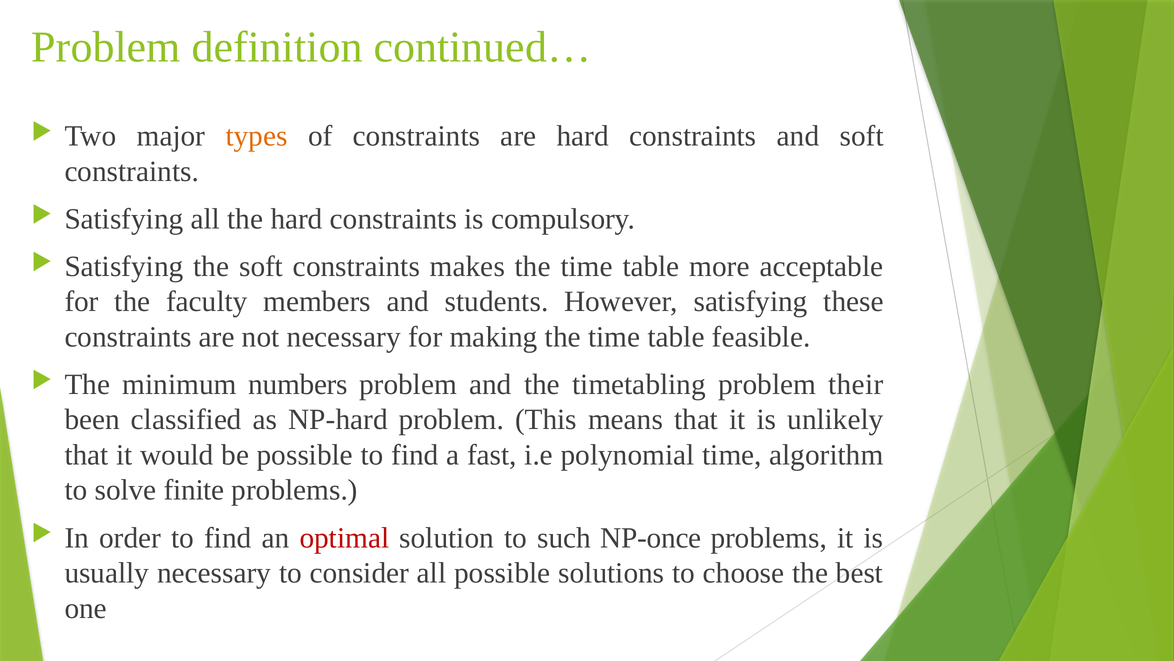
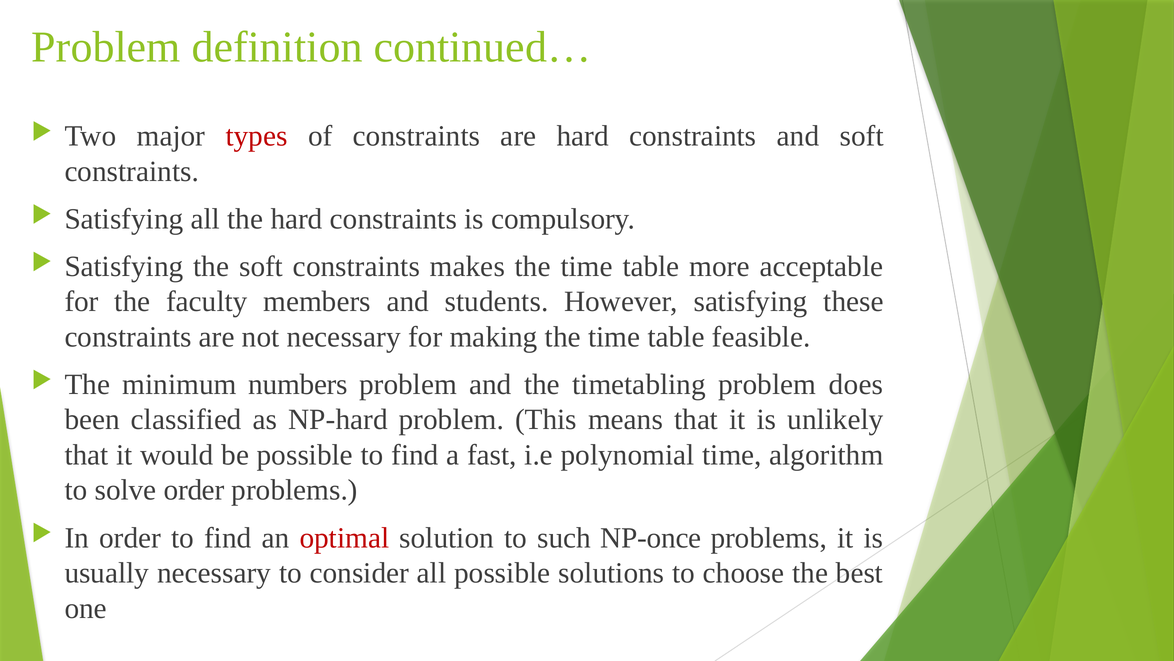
types colour: orange -> red (257, 136)
their: their -> does (856, 384)
solve finite: finite -> order (194, 490)
